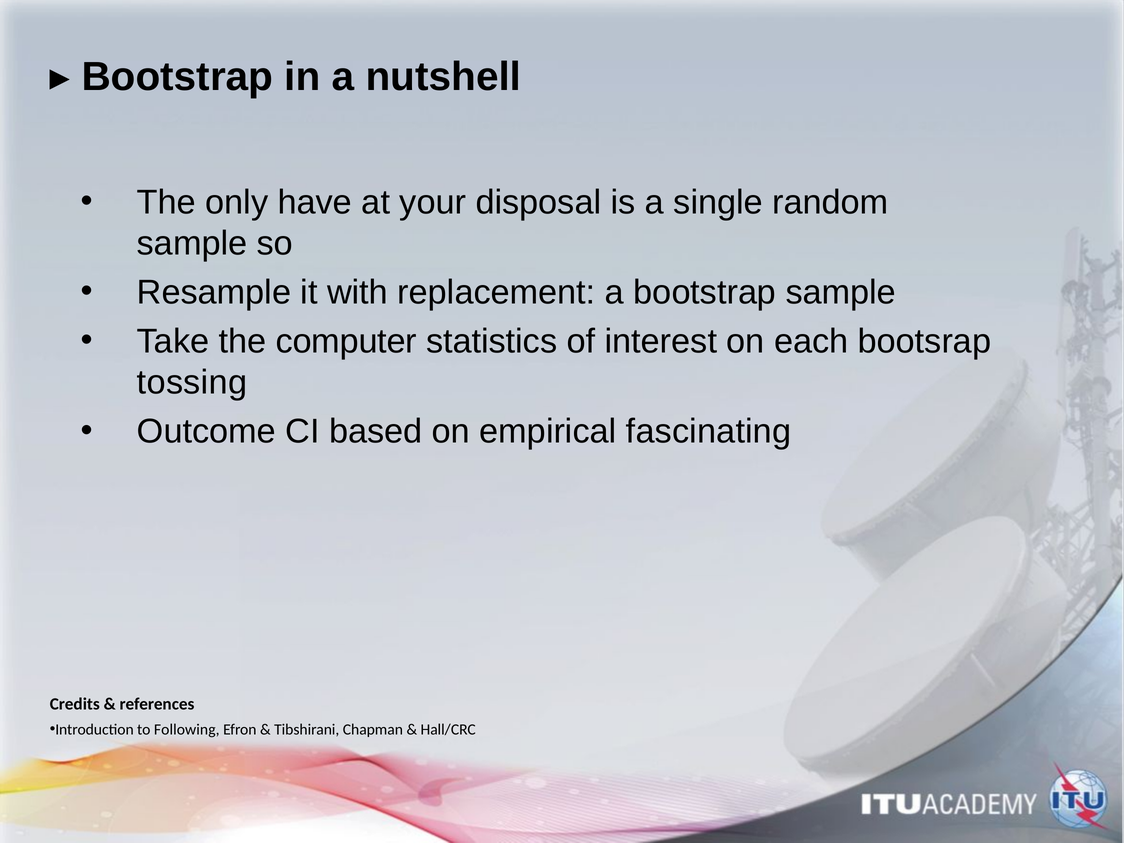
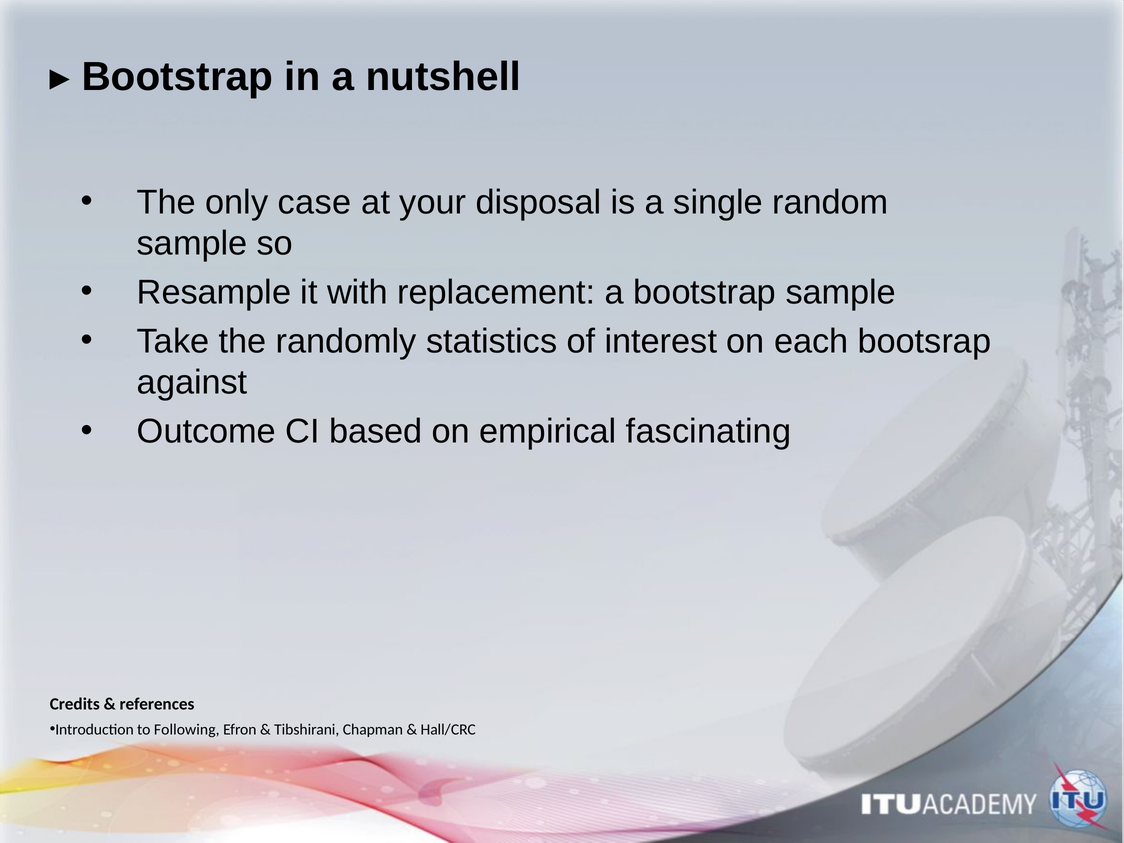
have: have -> case (315, 202)
computer: computer -> randomly (346, 341)
tossing: tossing -> against (192, 383)
